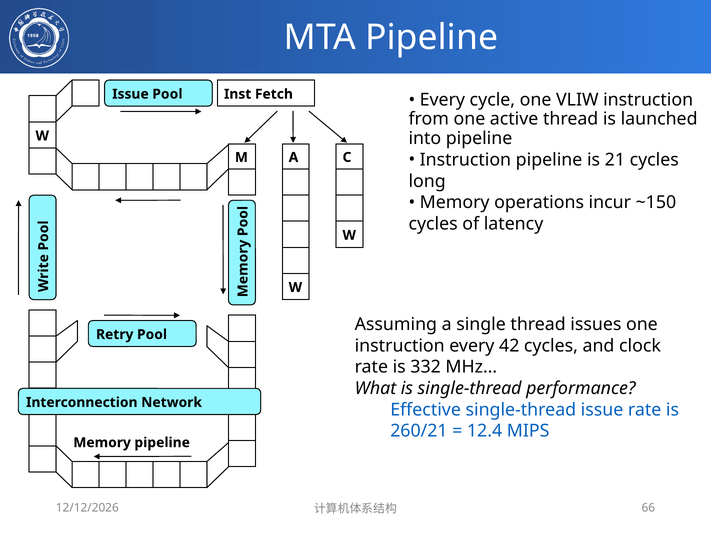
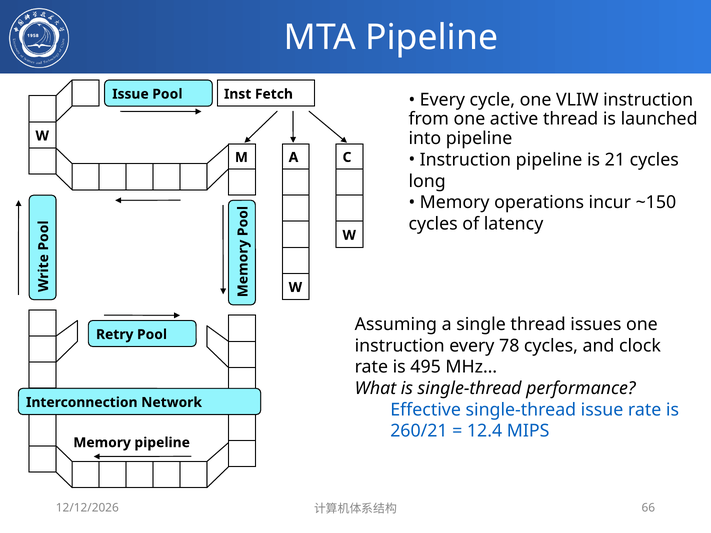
42: 42 -> 78 (509, 346)
332: 332 -> 495 (426, 367)
